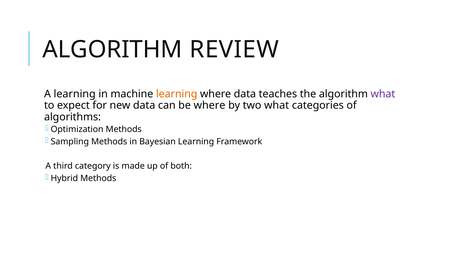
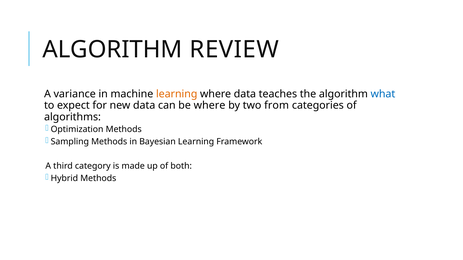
A learning: learning -> variance (75, 94)
what colour: purple -> blue (383, 94)
two what: what -> from (277, 106)
